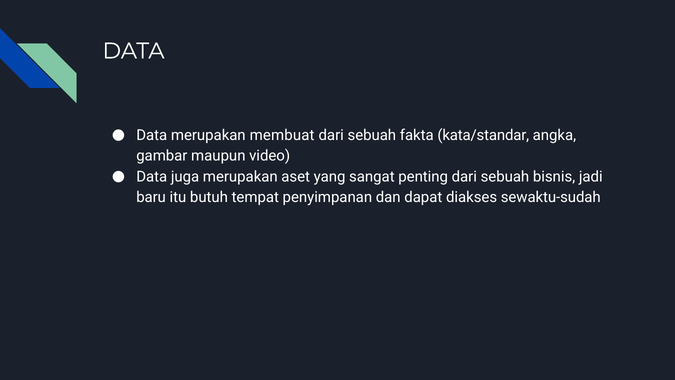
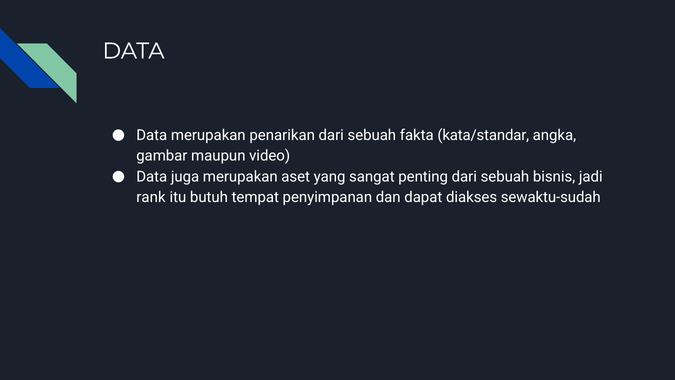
membuat: membuat -> penarikan (282, 135)
baru: baru -> rank (151, 197)
